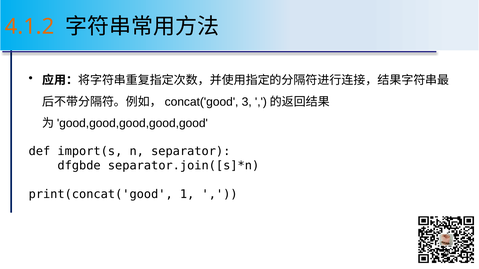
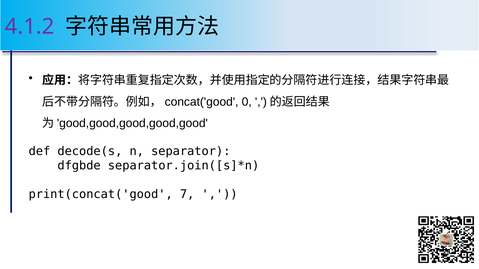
4.1.2 colour: orange -> purple (30, 27)
3: 3 -> 0 (247, 102)
import(s: import(s -> decode(s (90, 151)
1: 1 -> 7 (187, 194)
